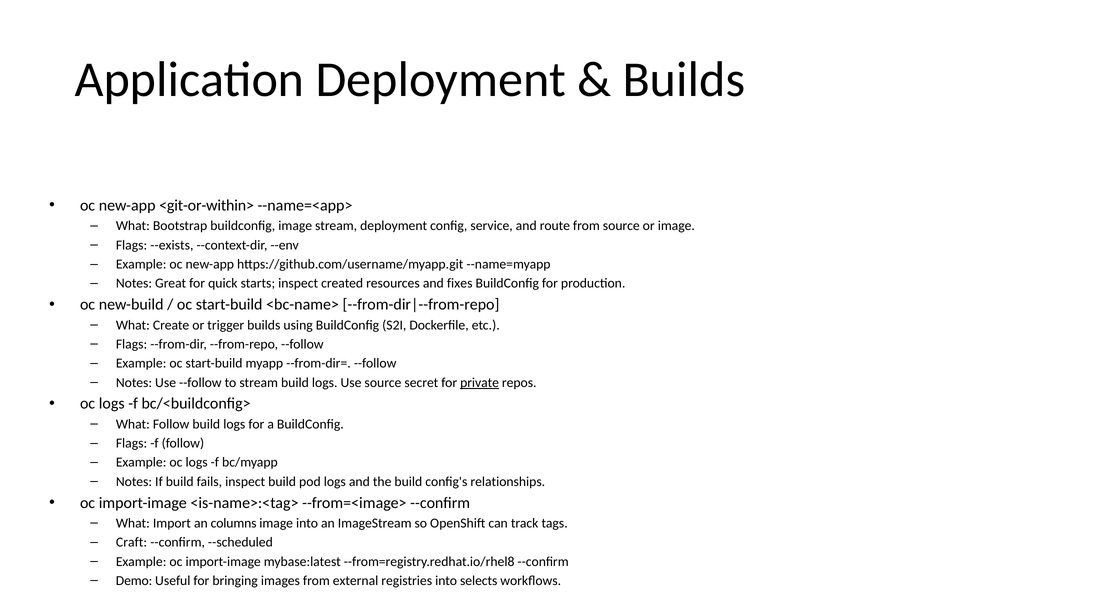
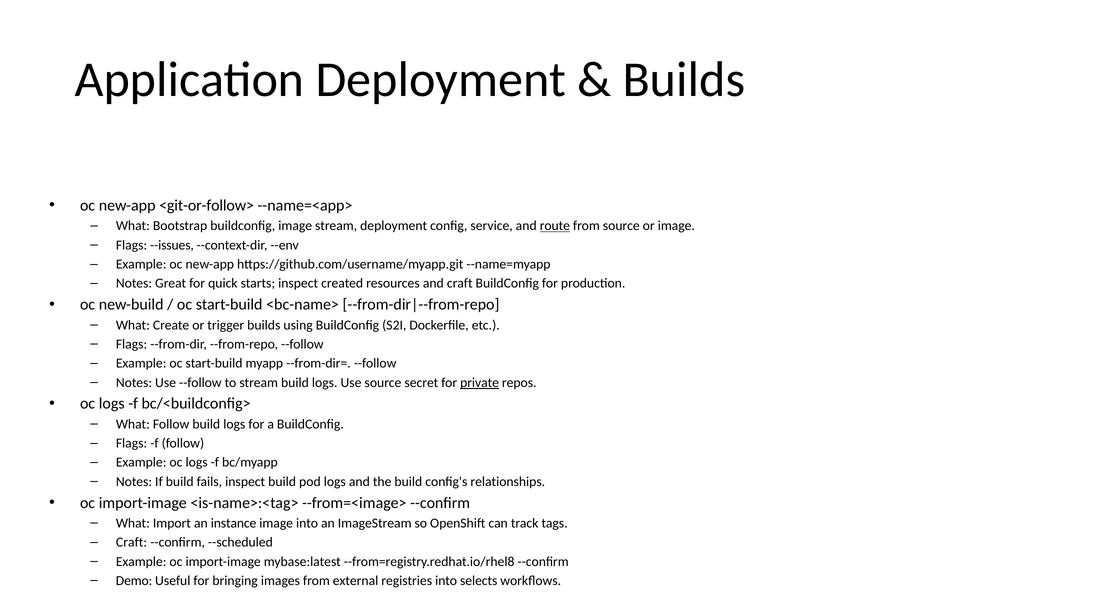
<git-or-within>: <git-or-within> -> <git-or-follow> (207, 205)
route underline: none -> present (555, 226)
--exists: --exists -> --issues (172, 245)
and fixes: fixes -> craft (460, 283)
columns: columns -> instance (234, 523)
